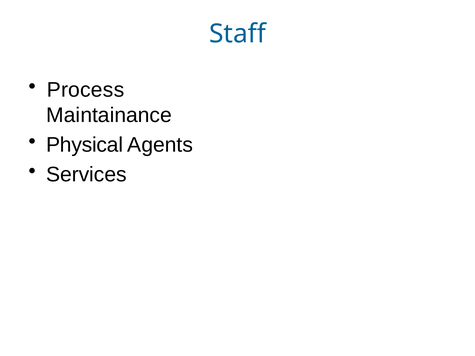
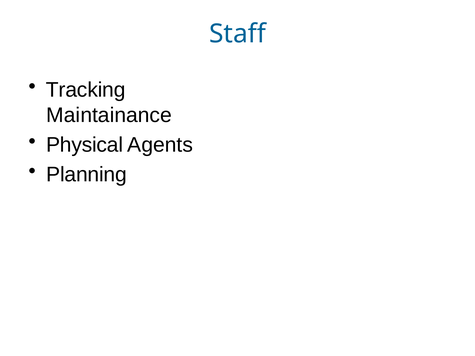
Process: Process -> Tracking (86, 90)
Services: Services -> Planning (87, 175)
